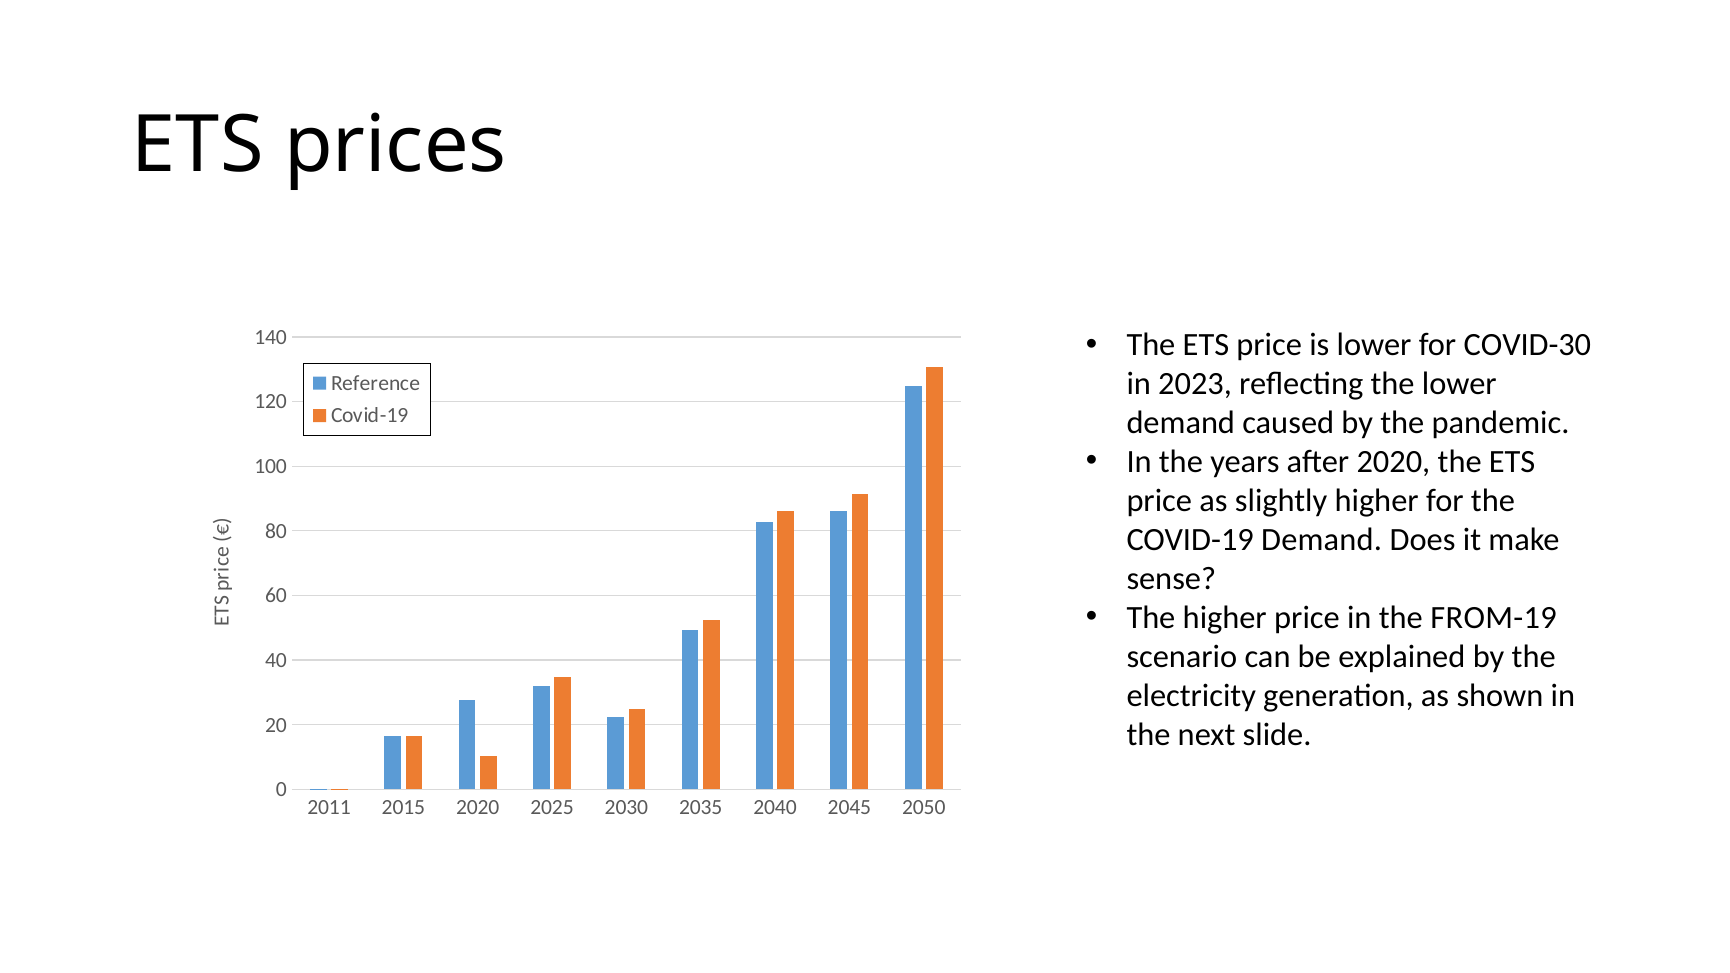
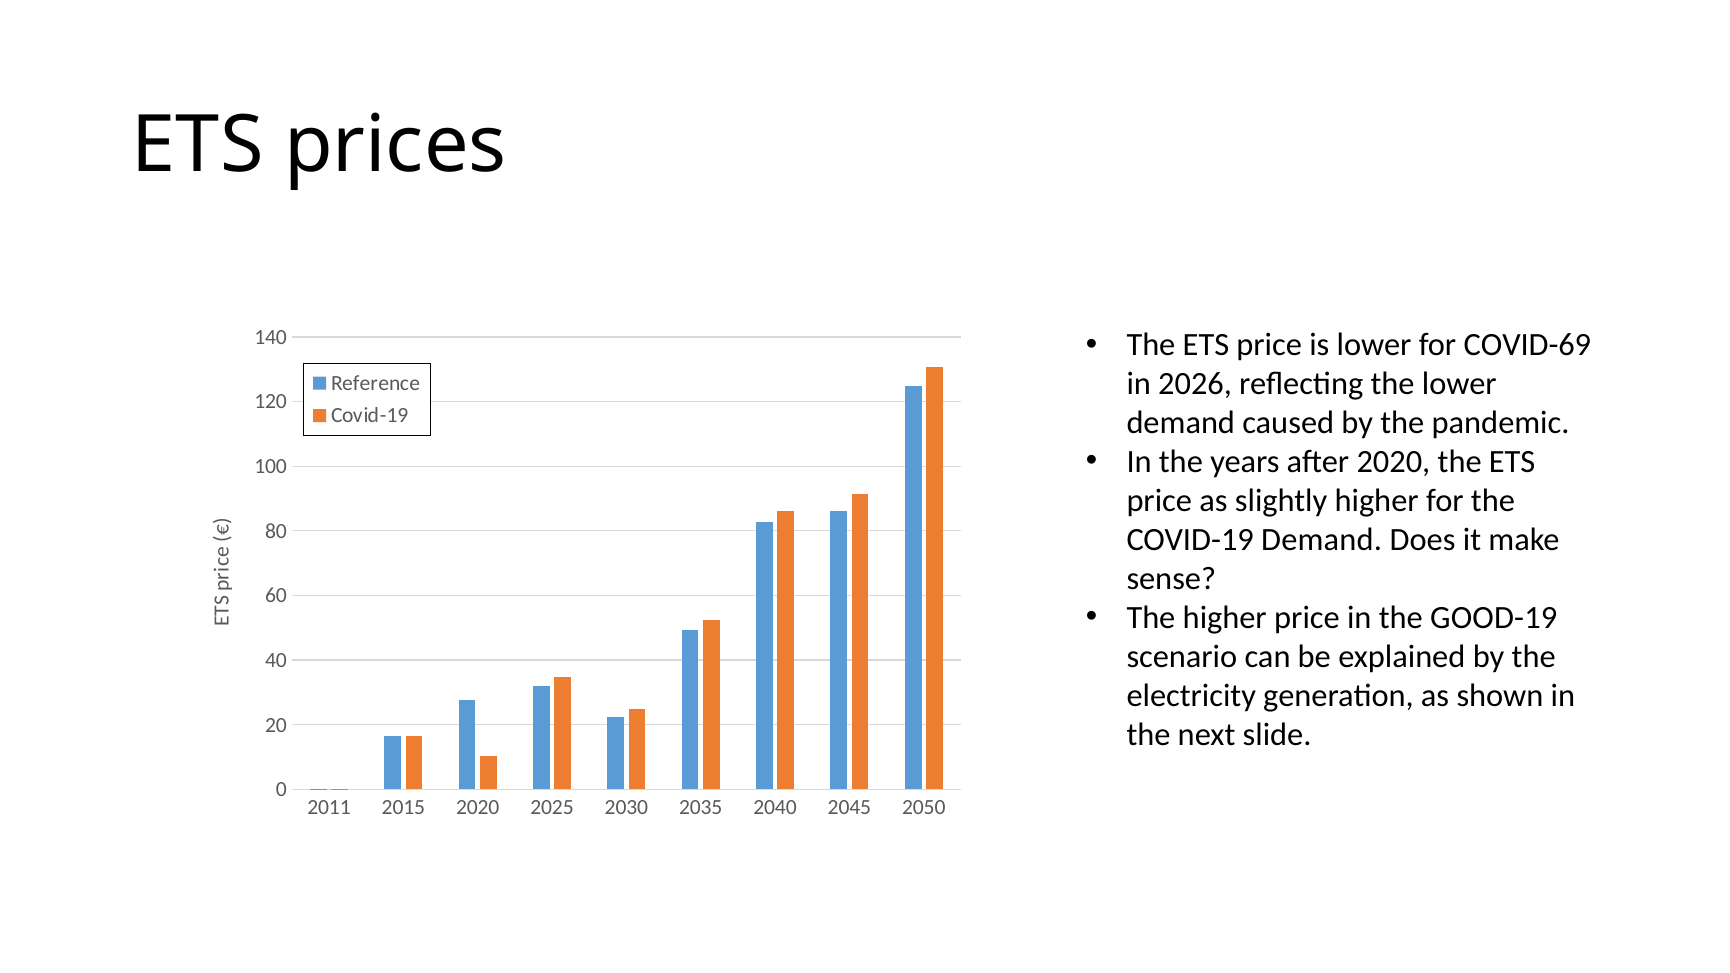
COVID-30: COVID-30 -> COVID-69 (1527, 345)
2023: 2023 -> 2026 (1195, 384)
FROM-19: FROM-19 -> GOOD-19 (1494, 618)
